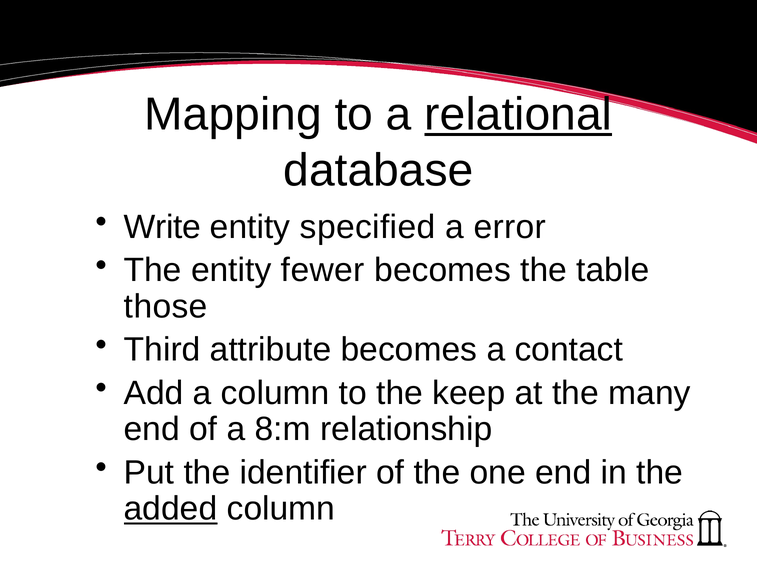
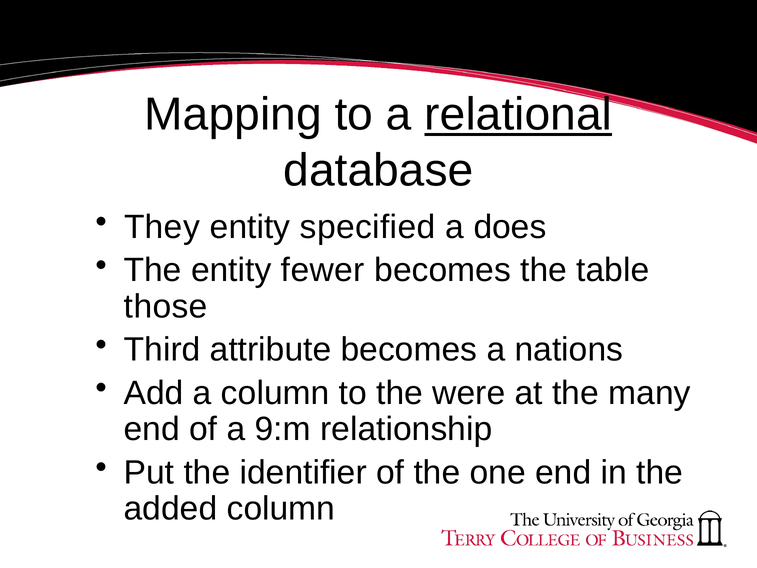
Write: Write -> They (162, 227)
error: error -> does (510, 227)
contact: contact -> nations (569, 350)
keep: keep -> were (469, 393)
8:m: 8:m -> 9:m (283, 429)
added underline: present -> none (171, 509)
